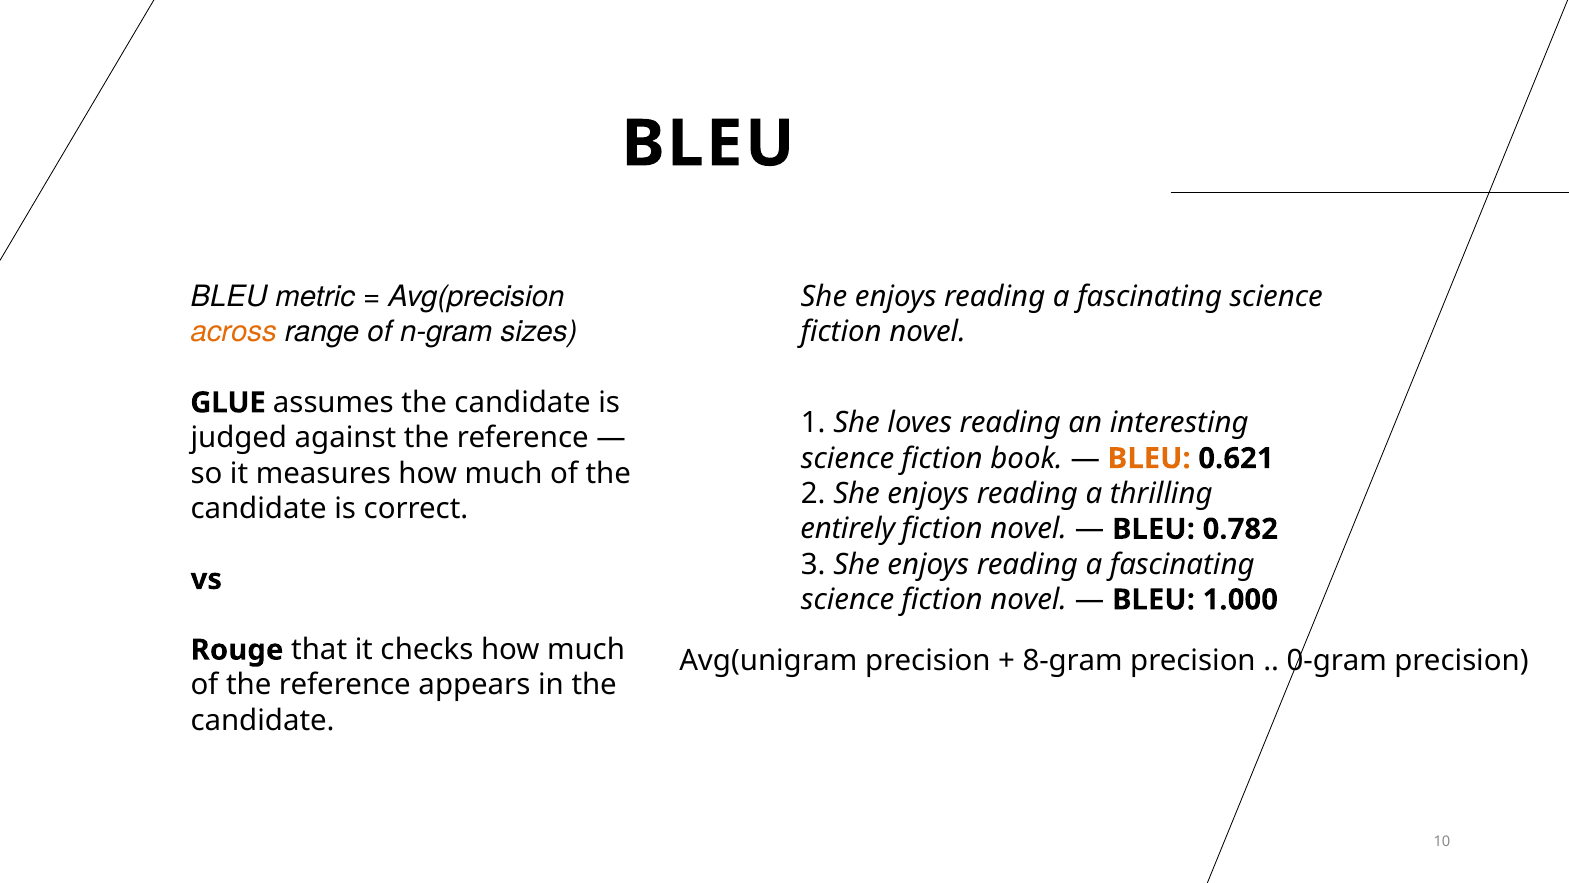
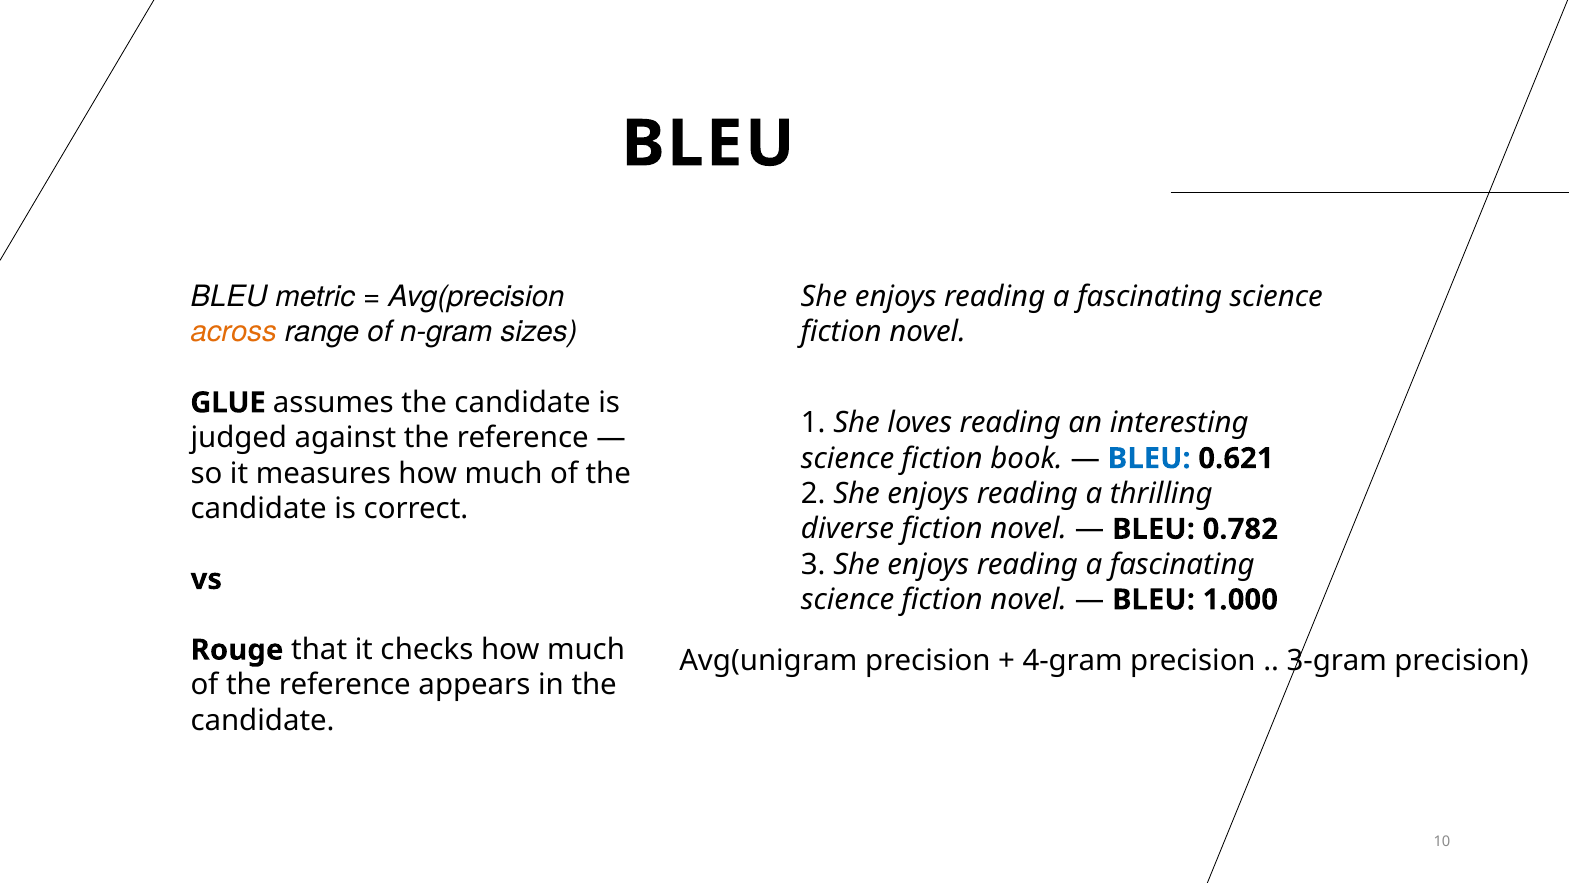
BLEU colour: orange -> blue (1149, 458)
entirely: entirely -> diverse (848, 529)
8-gram: 8-gram -> 4-gram (1073, 661)
0-gram: 0-gram -> 3-gram (1337, 661)
